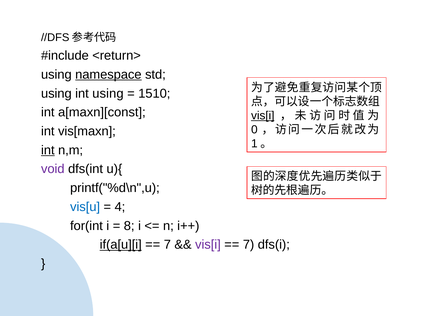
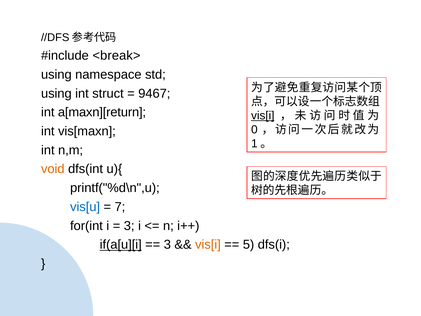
<return>: <return> -> <break> (116, 56)
namespace underline: present -> none (108, 74)
int using: using -> struct (108, 93)
1510: 1510 -> 9467 (154, 93)
a[maxn][const: a[maxn][const -> a[maxn][return (102, 112)
int underline: present -> none (48, 150)
void colour: purple -> orange (53, 169)
4: 4 -> 7 (120, 207)
8: 8 -> 3 (129, 226)
7: 7 -> 3 (167, 245)
vis[i colour: purple -> orange (208, 245)
7: 7 -> 5 (249, 245)
